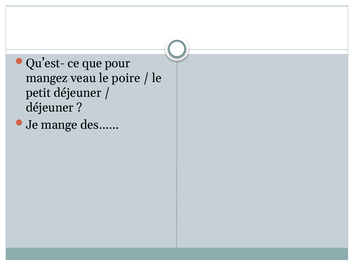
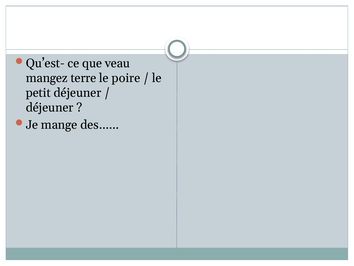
pour: pour -> veau (117, 63)
veau: veau -> terre (83, 78)
